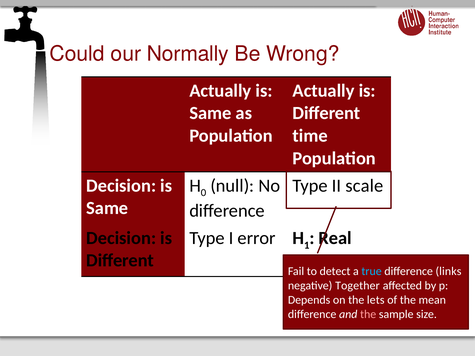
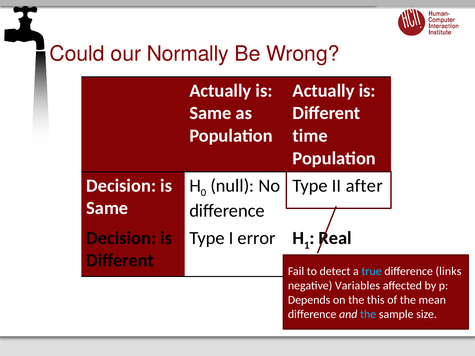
scale: scale -> after (364, 186)
Together: Together -> Variables (358, 286)
lets: lets -> this (376, 300)
the colour: pink -> light blue (368, 314)
